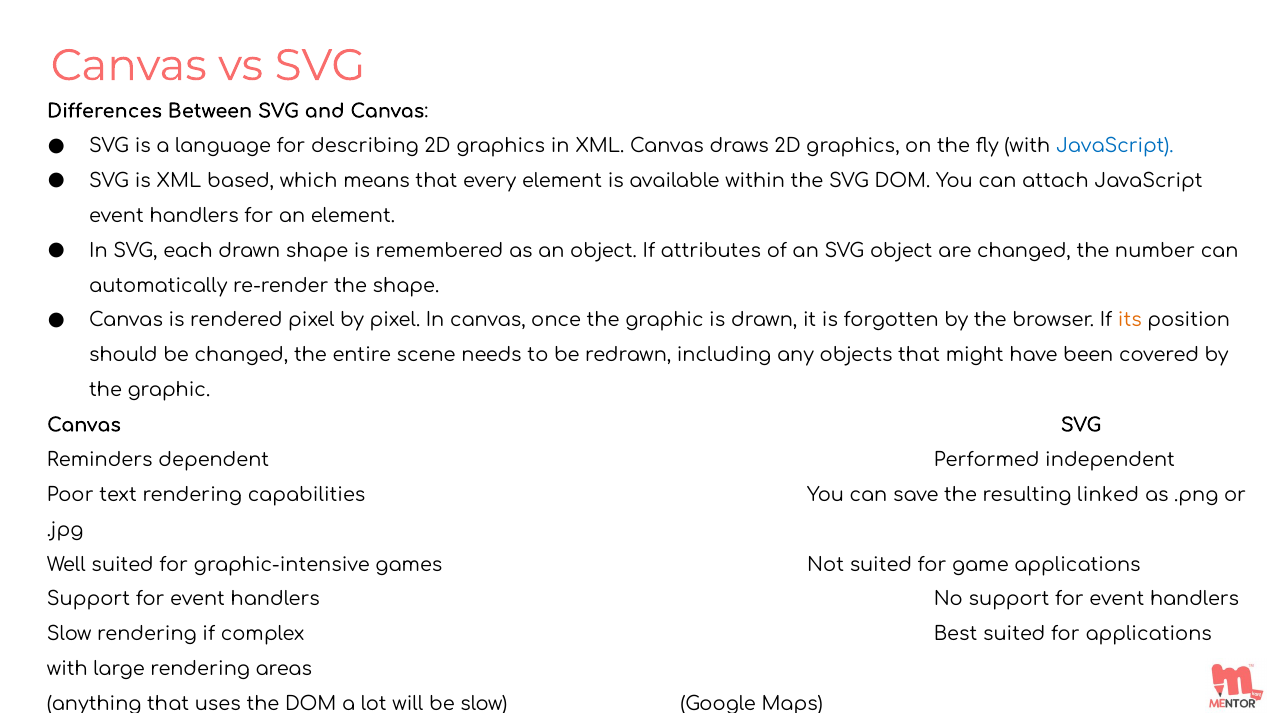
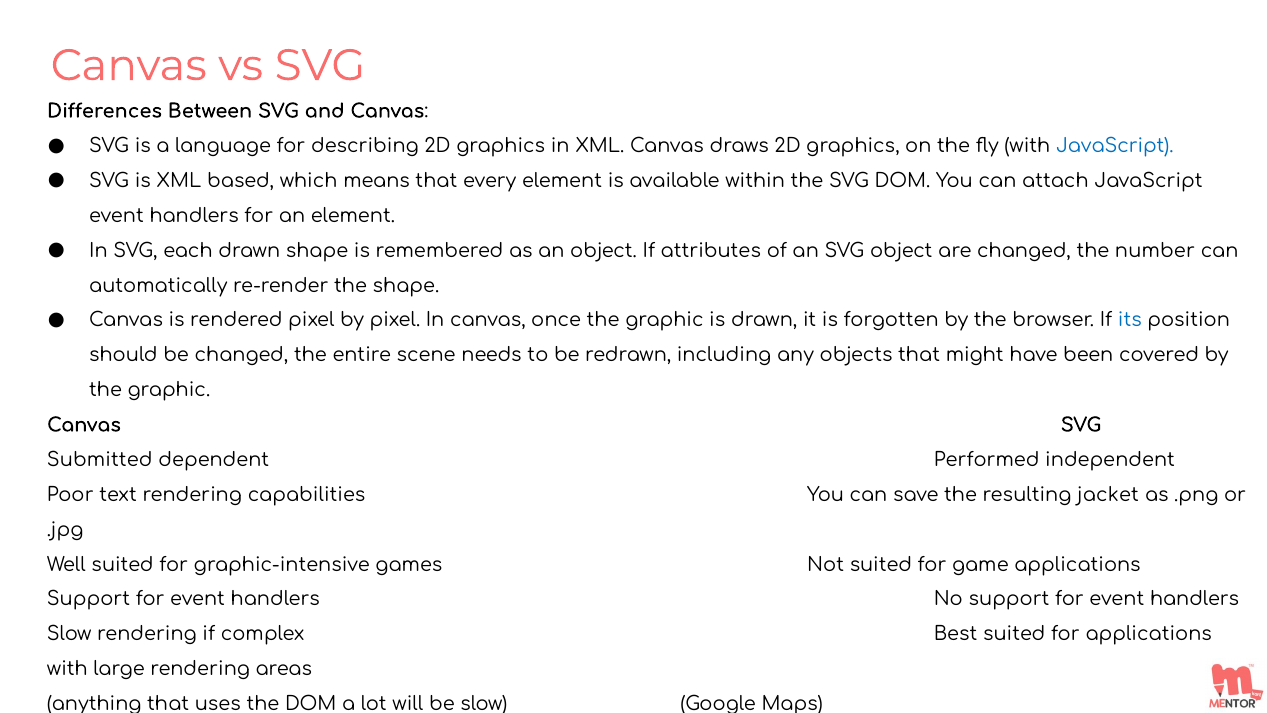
its colour: orange -> blue (1130, 320)
Reminders: Reminders -> Submitted (100, 460)
linked: linked -> jacket (1108, 495)
